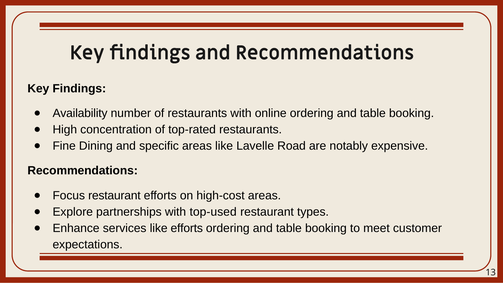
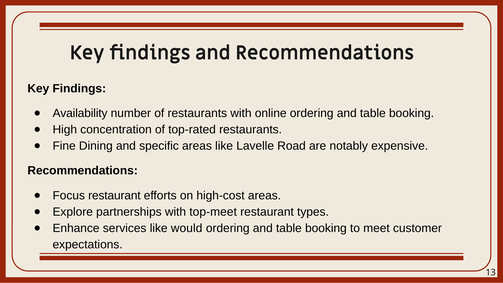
top-used: top-used -> top-meet (213, 212)
like efforts: efforts -> would (187, 228)
